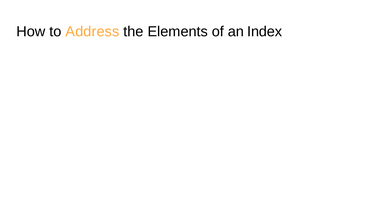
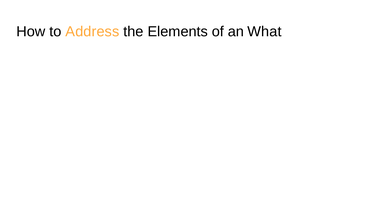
Index: Index -> What (264, 32)
